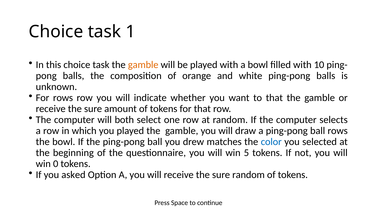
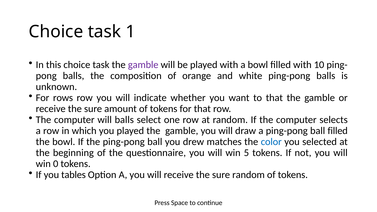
gamble colour: orange -> purple (143, 65)
will both: both -> balls (124, 120)
ball rows: rows -> filled (338, 131)
asked: asked -> tables (74, 175)
